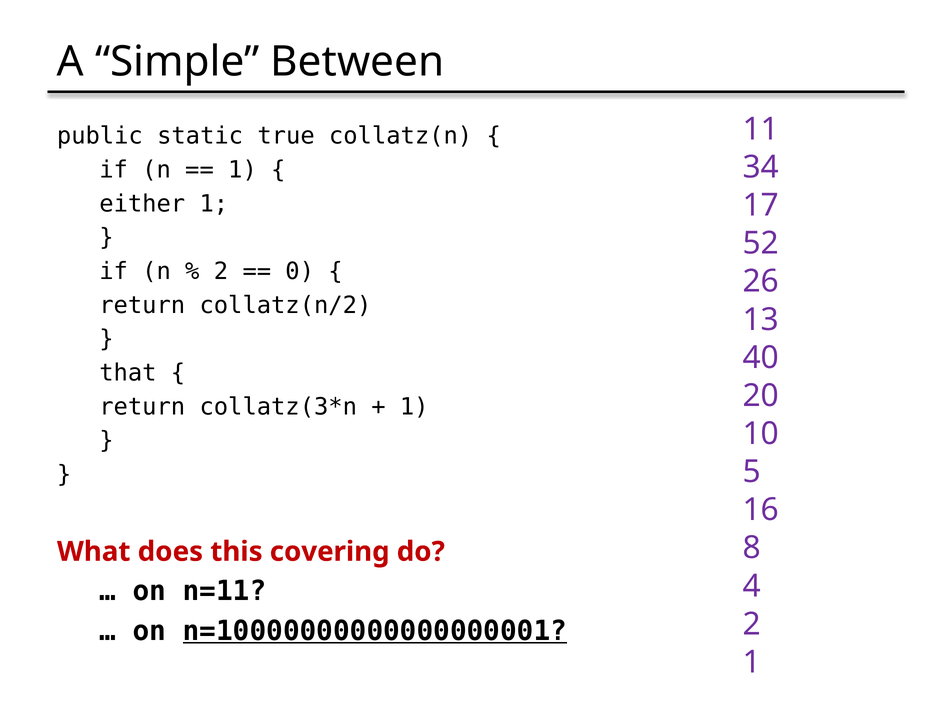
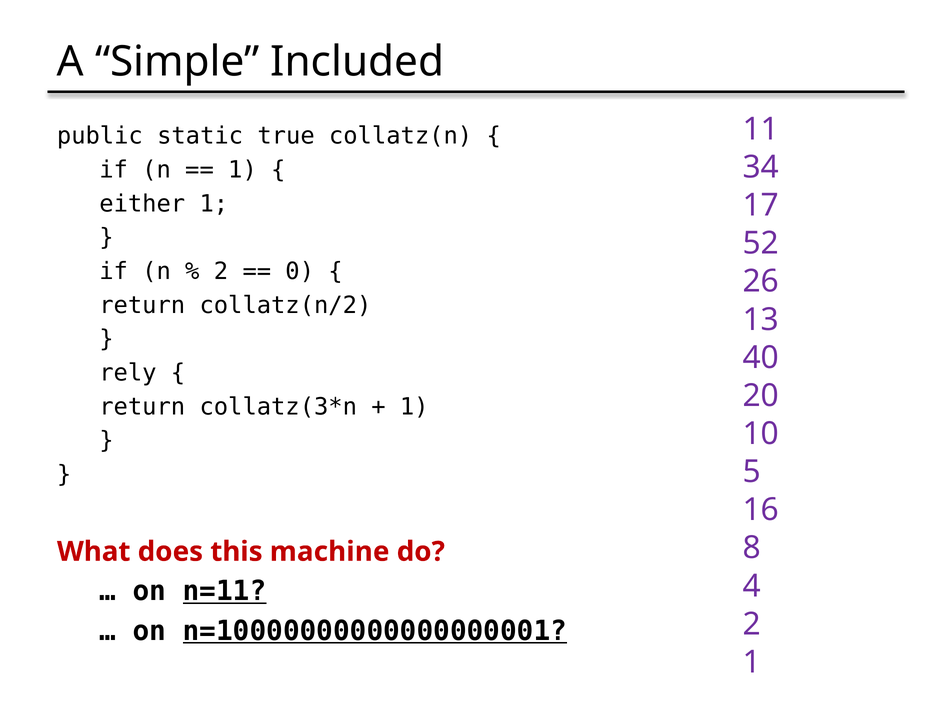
Between: Between -> Included (357, 62)
that: that -> rely (128, 373)
covering: covering -> machine (330, 552)
n=11 underline: none -> present (225, 591)
